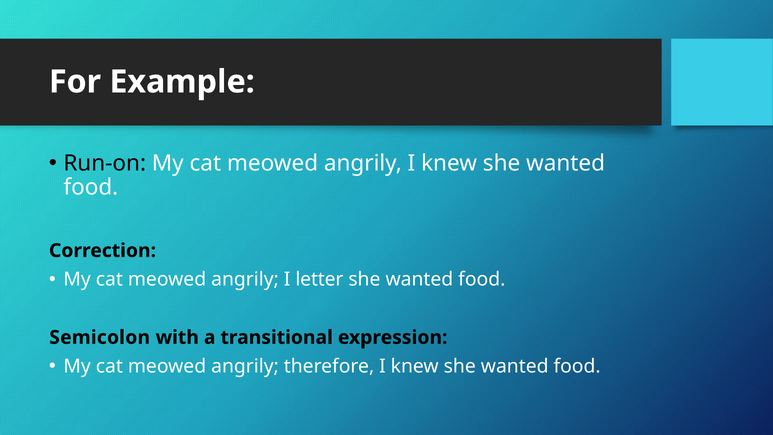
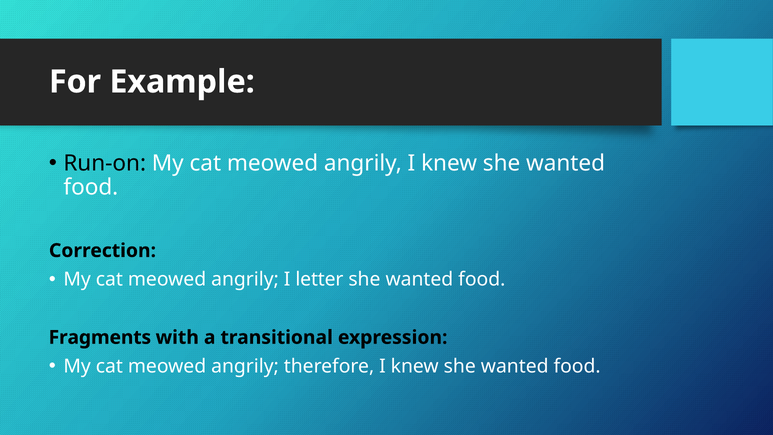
Semicolon: Semicolon -> Fragments (100, 337)
